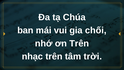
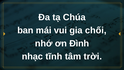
ơn Trên: Trên -> Đình (79, 43)
nhạc trên: trên -> tĩnh (54, 56)
